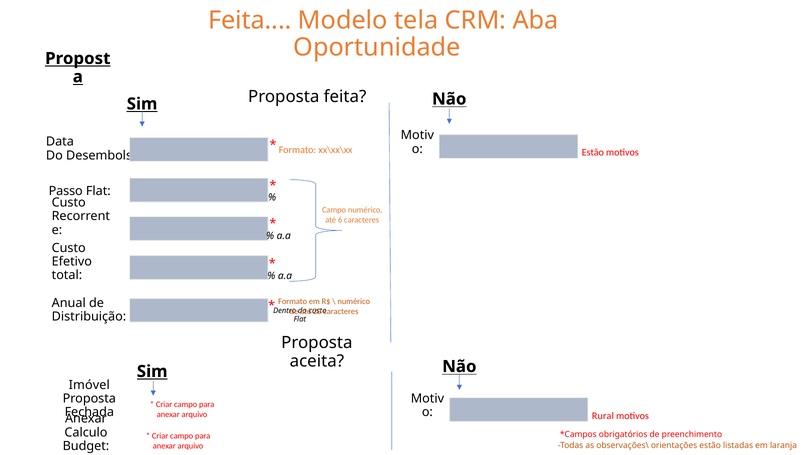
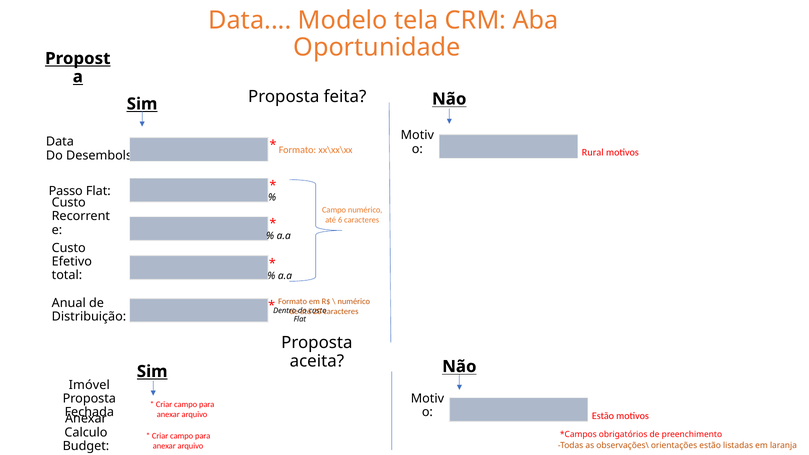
Feita: Feita -> Data (250, 20)
Estão: Estão -> Rural (593, 153)
Rural: Rural -> Estão (603, 416)
